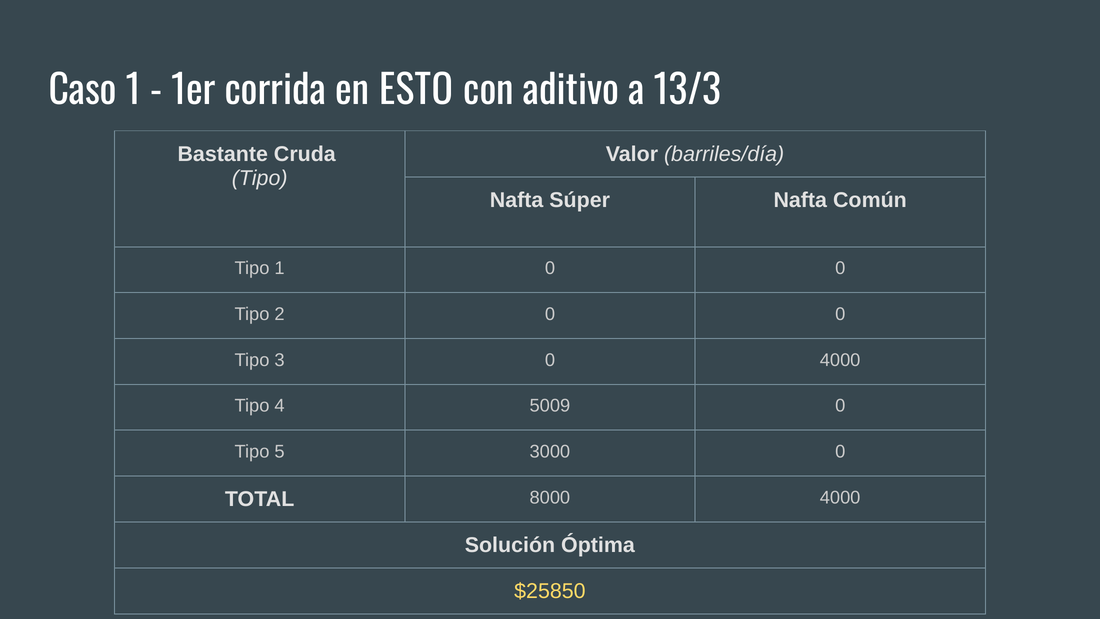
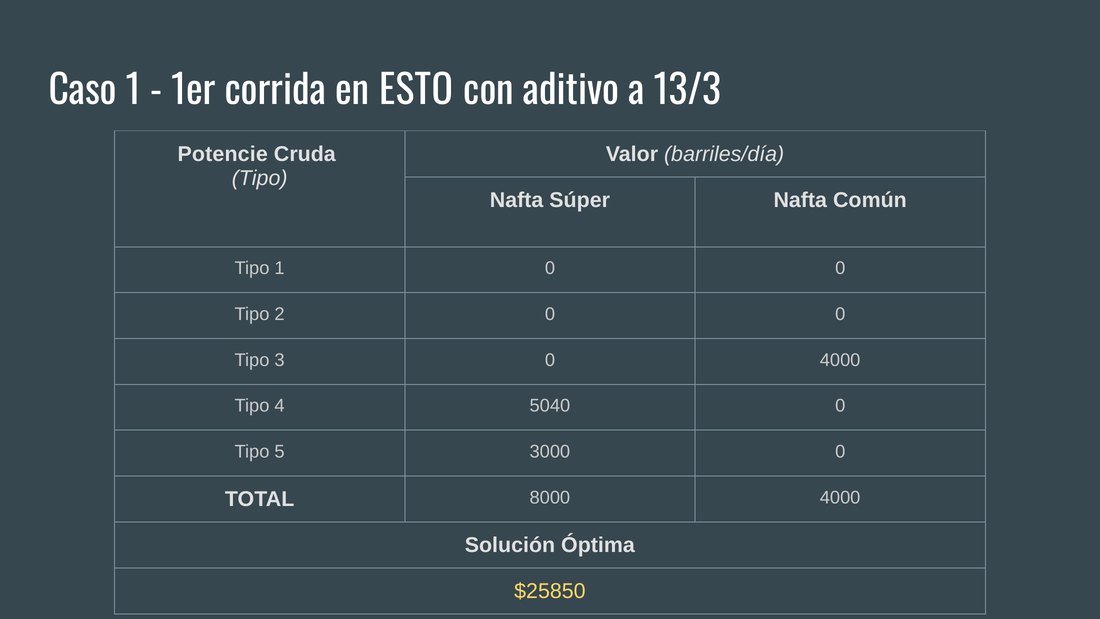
Bastante: Bastante -> Potencie (223, 154)
5009: 5009 -> 5040 (550, 406)
